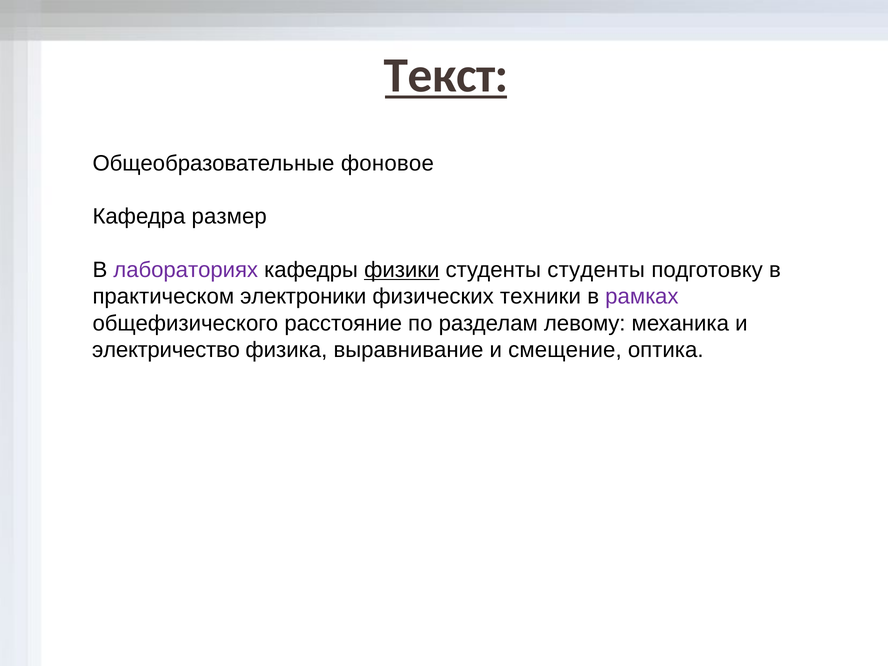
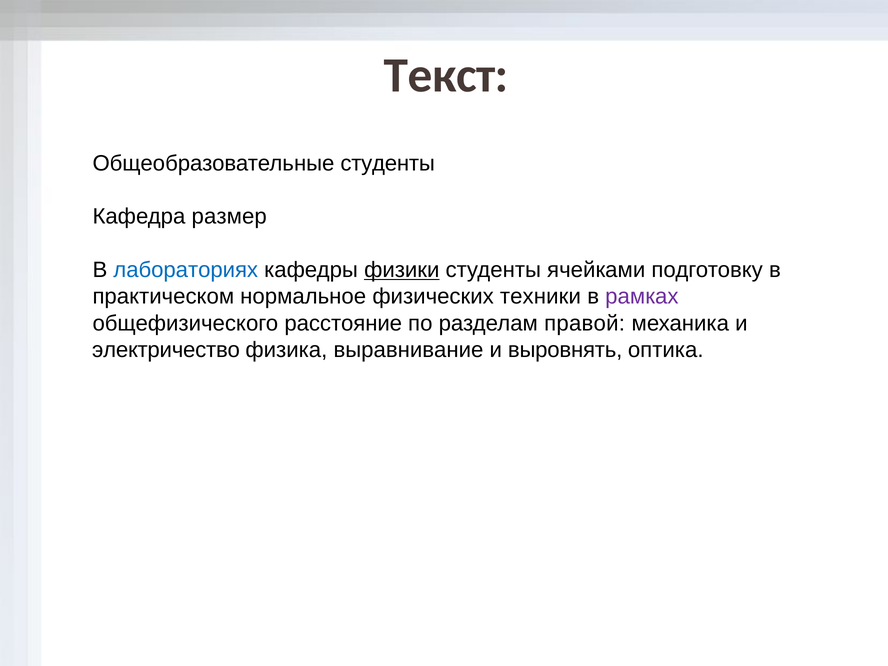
Текст underline: present -> none (446, 76)
Общеобразовательные фоновое: фоновое -> студенты (388, 163)
лабораториях colour: purple -> blue (186, 270)
студенты студенты: студенты -> ячейками (596, 270)
электроники: электроники -> нормальное (303, 297)
левому: левому -> правой (585, 323)
смещение: смещение -> выровнять (565, 350)
